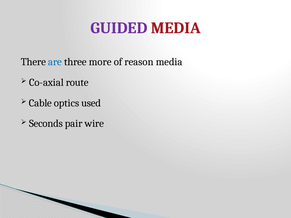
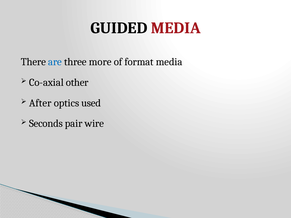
GUIDED colour: purple -> black (119, 28)
reason: reason -> format (139, 62)
route: route -> other (77, 83)
Cable: Cable -> After (40, 103)
